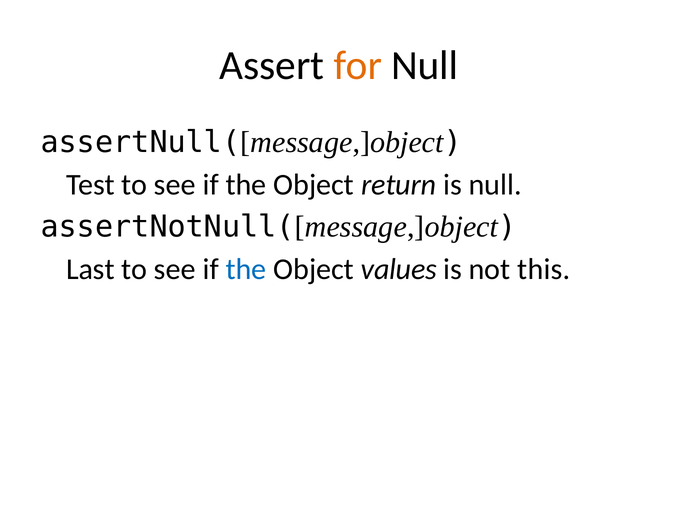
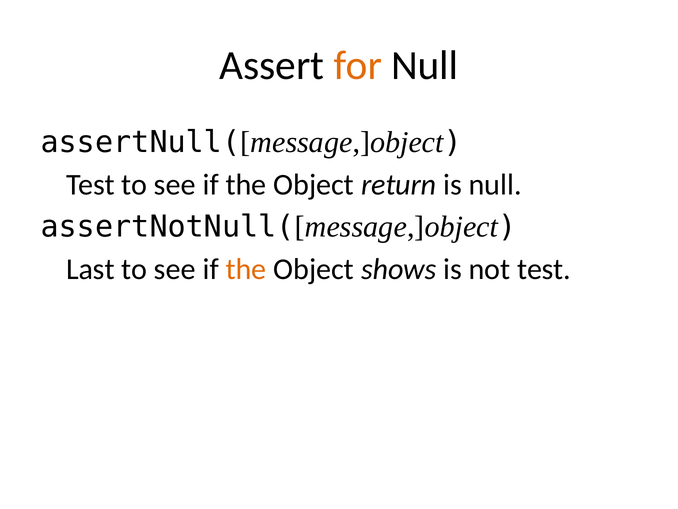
the colour: blue -> orange (246, 269)
values: values -> shows (399, 269)
not this: this -> test (544, 269)
